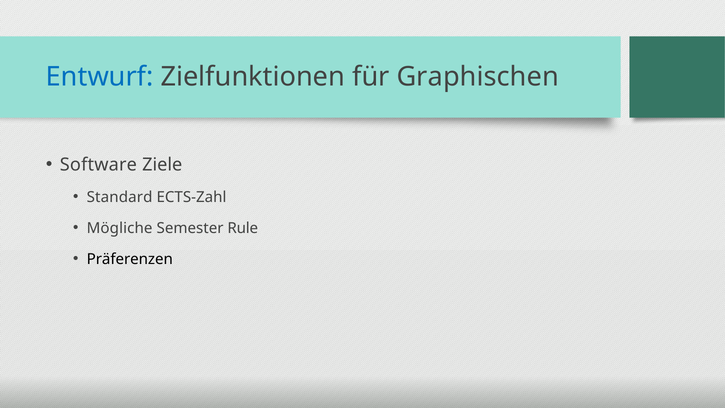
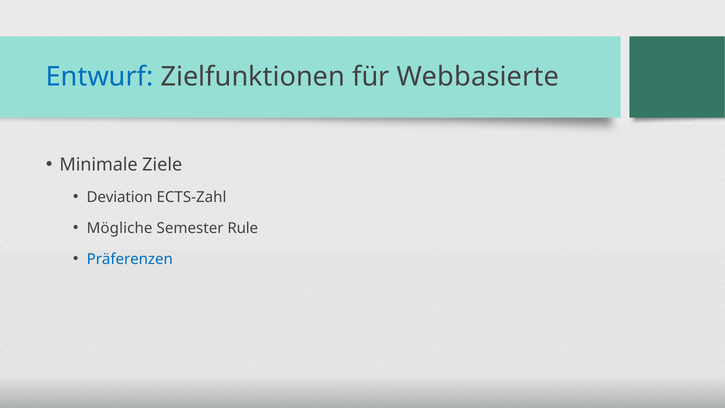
Graphischen: Graphischen -> Webbasierte (478, 77)
Software: Software -> Minimale (99, 165)
Standard: Standard -> Deviation (120, 197)
Präferenzen colour: black -> blue (130, 259)
